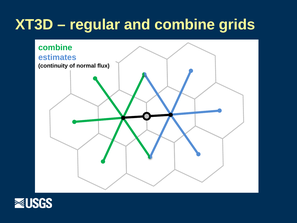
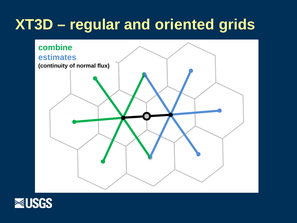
and combine: combine -> oriented (185, 25)
